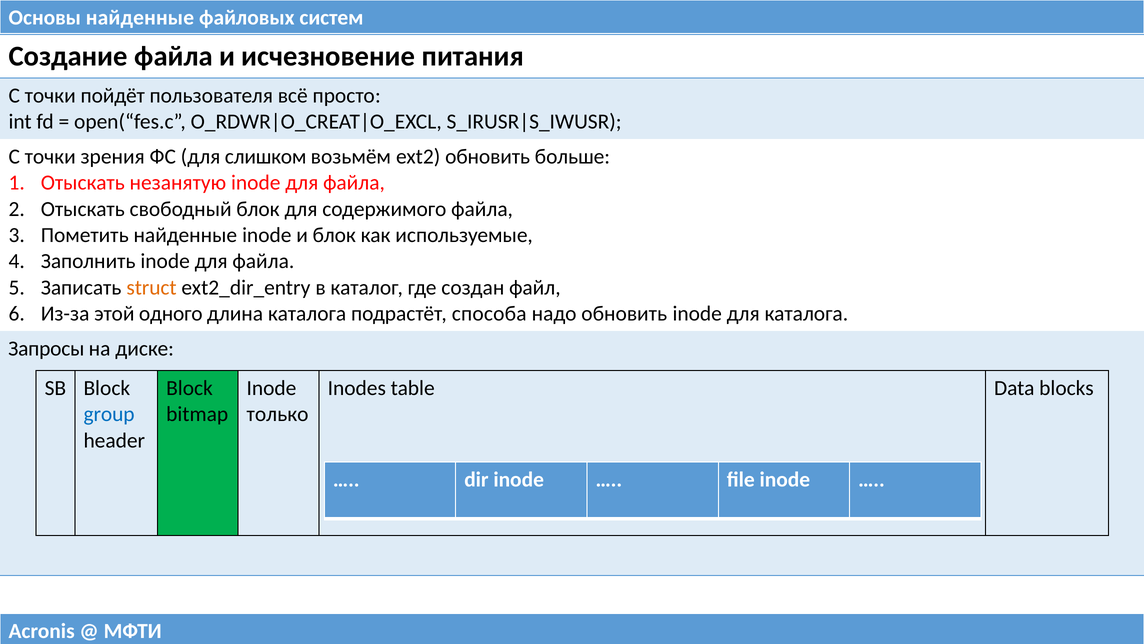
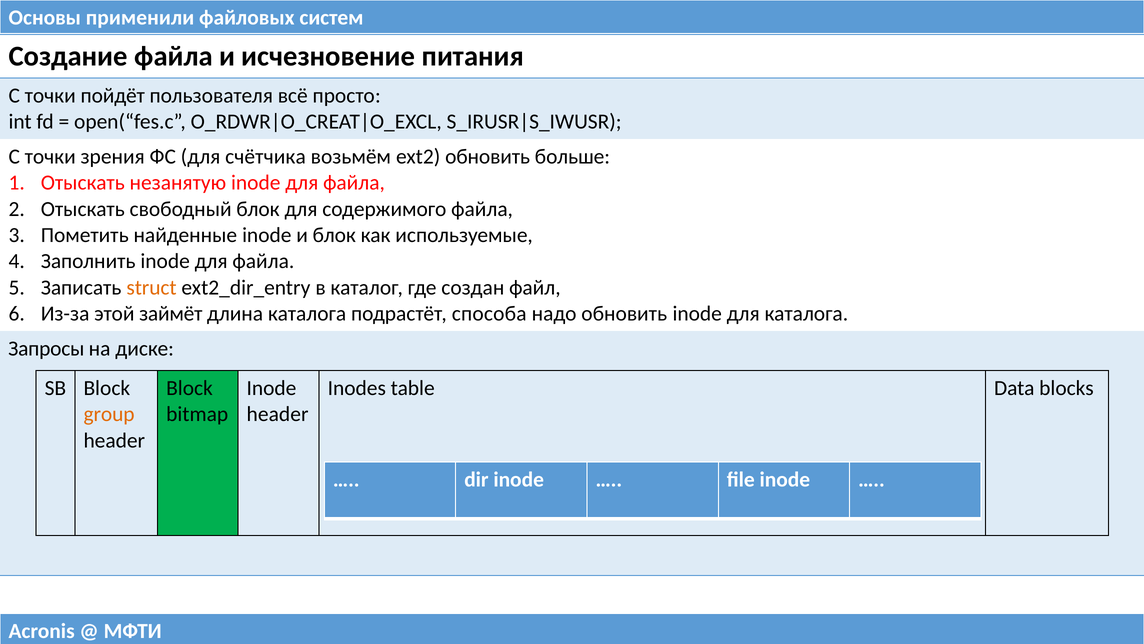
Основы найденные: найденные -> применили (140, 18)
слишком: слишком -> счётчика (265, 156)
одного: одного -> займёт (171, 314)
group colour: blue -> orange (109, 414)
только: только -> header (278, 414)
